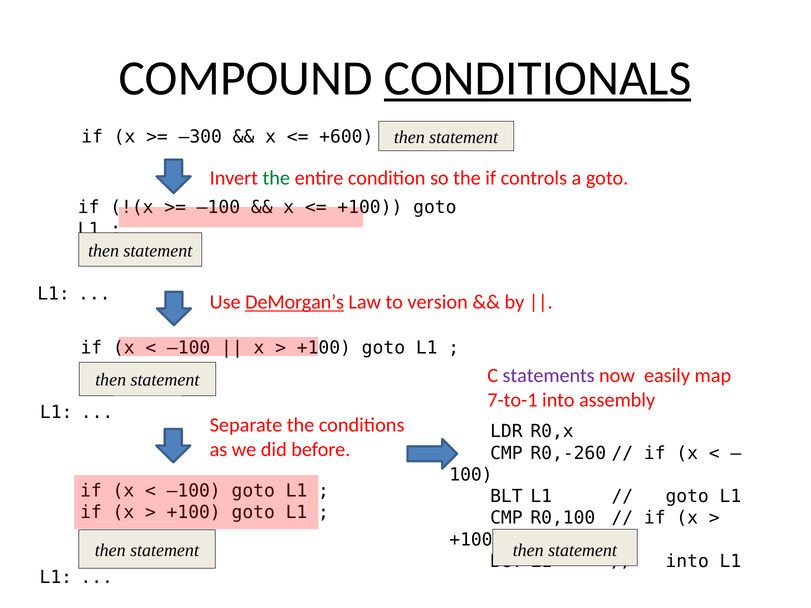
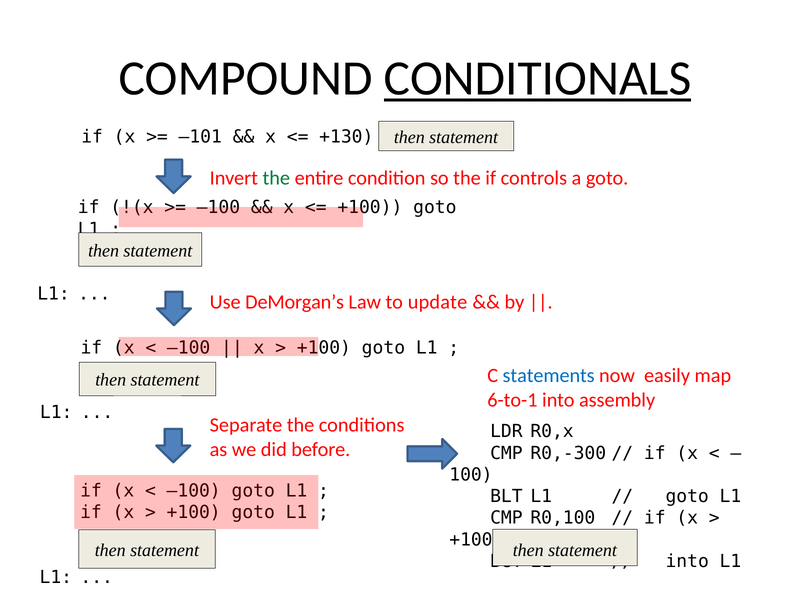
–300: –300 -> –101 (200, 137)
+600: +600 -> +130 (346, 137)
DeMorgan’s underline: present -> none (295, 302)
version: version -> update (438, 302)
statements colour: purple -> blue (549, 376)
7-to-1: 7-to-1 -> 6-to-1 (512, 400)
R0,-260: R0,-260 -> R0,-300 (568, 453)
